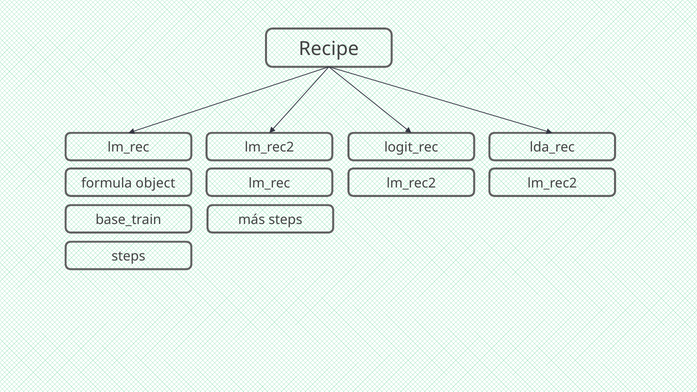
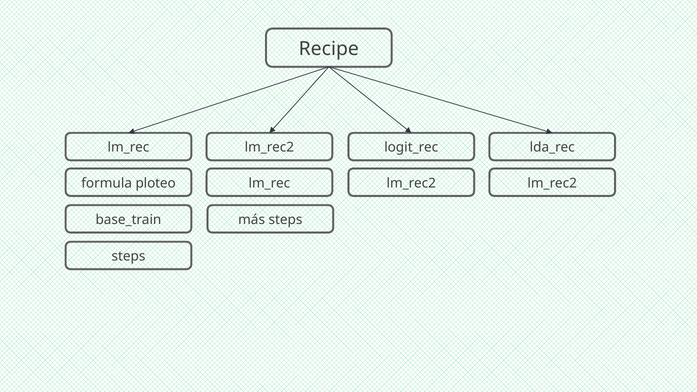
object: object -> ploteo (156, 183)
